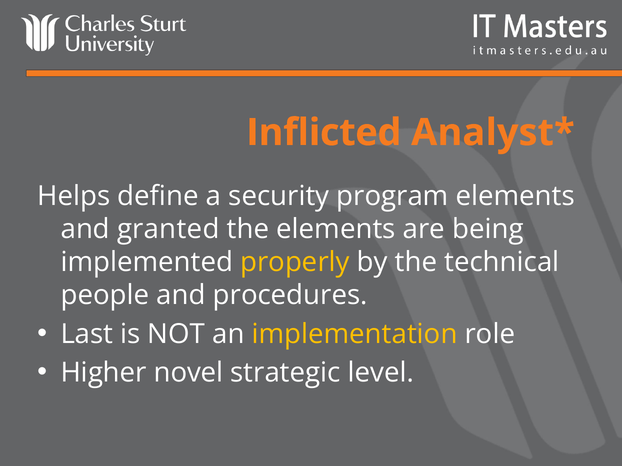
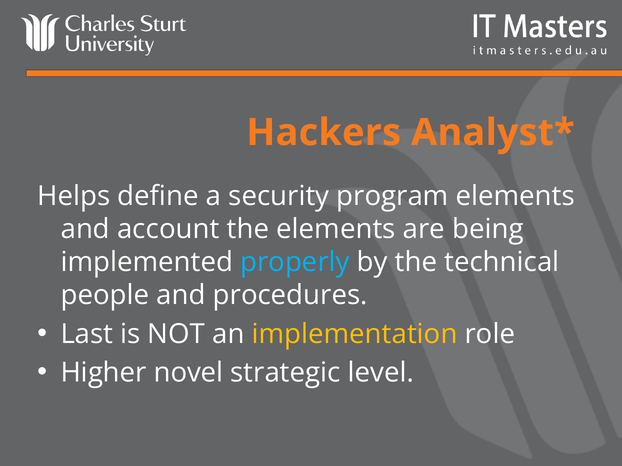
Inflicted: Inflicted -> Hackers (324, 133)
granted: granted -> account (168, 229)
properly colour: yellow -> light blue (295, 262)
